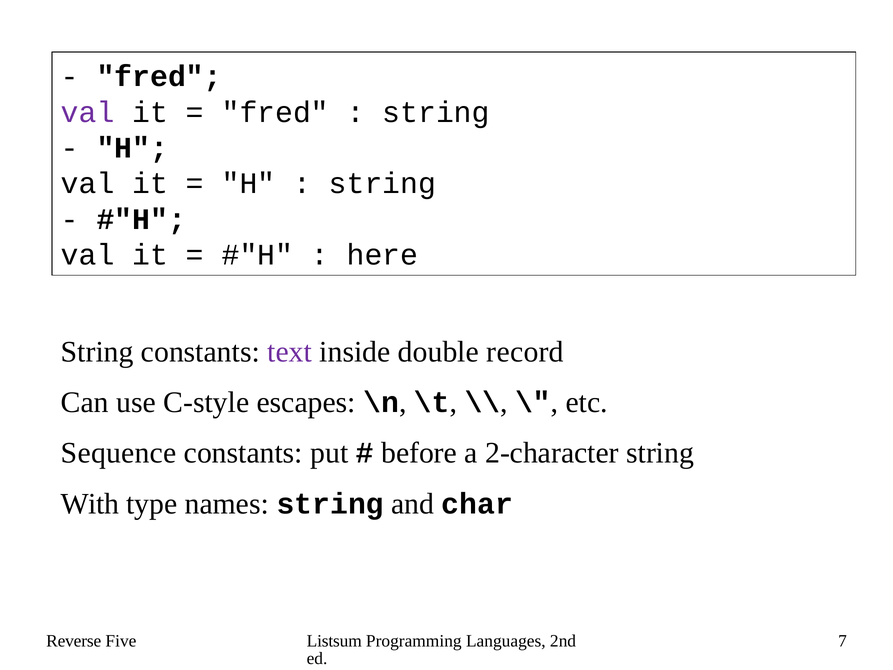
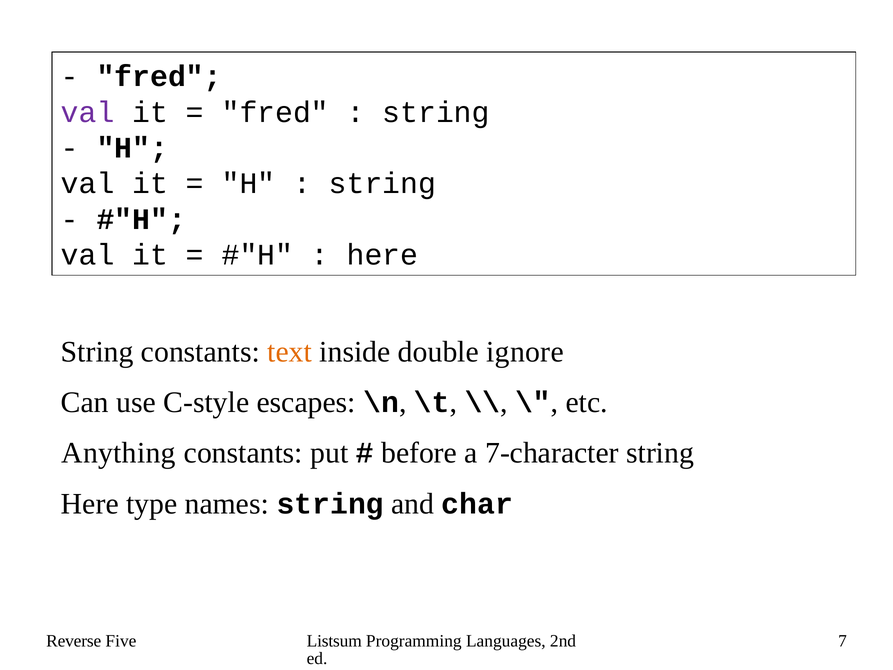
text colour: purple -> orange (290, 352)
record: record -> ignore (525, 352)
Sequence: Sequence -> Anything (118, 453)
2-character: 2-character -> 7-character (552, 453)
With: With -> Here (90, 504)
